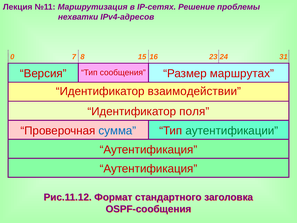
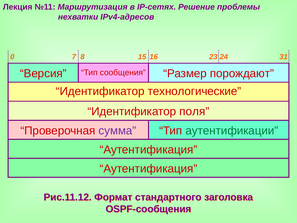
маршрутах: маршрутах -> порождают (242, 73)
взаимодействии: взаимодействии -> технологические (194, 91)
сумма colour: blue -> purple (117, 130)
